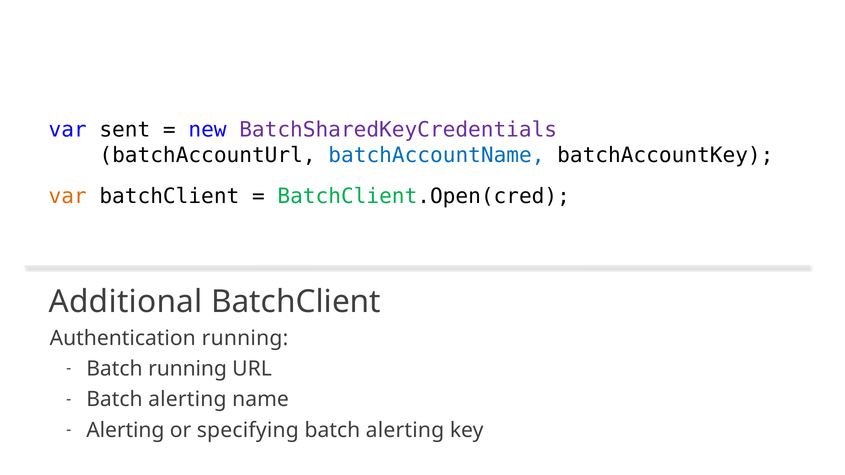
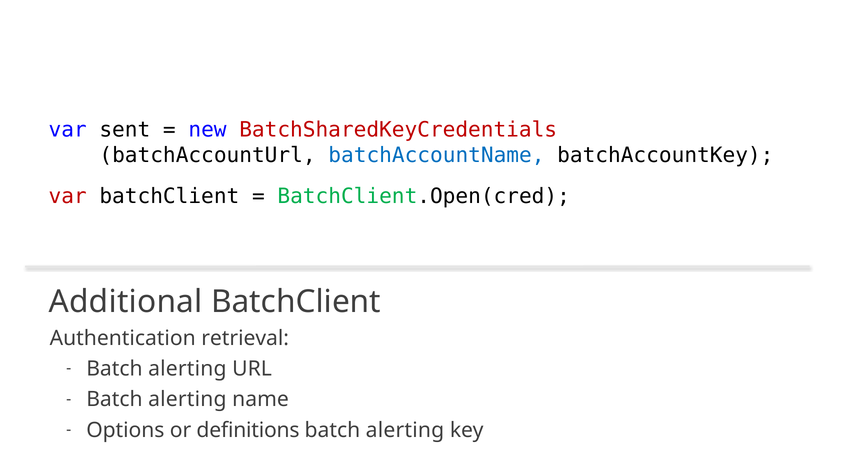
BatchSharedKeyCredentials colour: purple -> red (398, 130)
var colour: orange -> red (68, 197)
Authentication running: running -> retrieval (245, 338)
running: running -> alerting (187, 369)
Alerting: Alerting -> Options (125, 430)
specifying: specifying -> definitions (248, 430)
